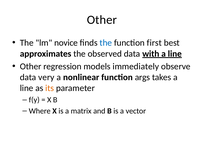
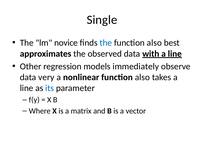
Other: Other -> Single (102, 20)
first: first -> also (154, 43)
nonlinear function args: args -> also (142, 77)
its colour: orange -> blue (50, 88)
